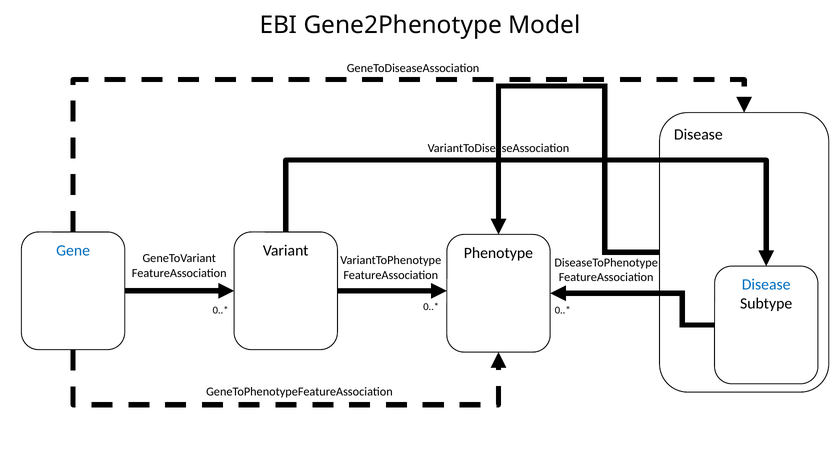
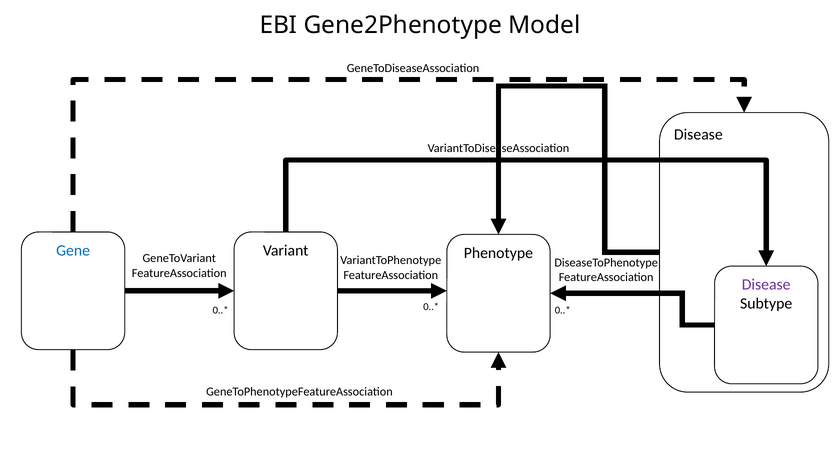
Disease colour: blue -> purple (766, 285)
